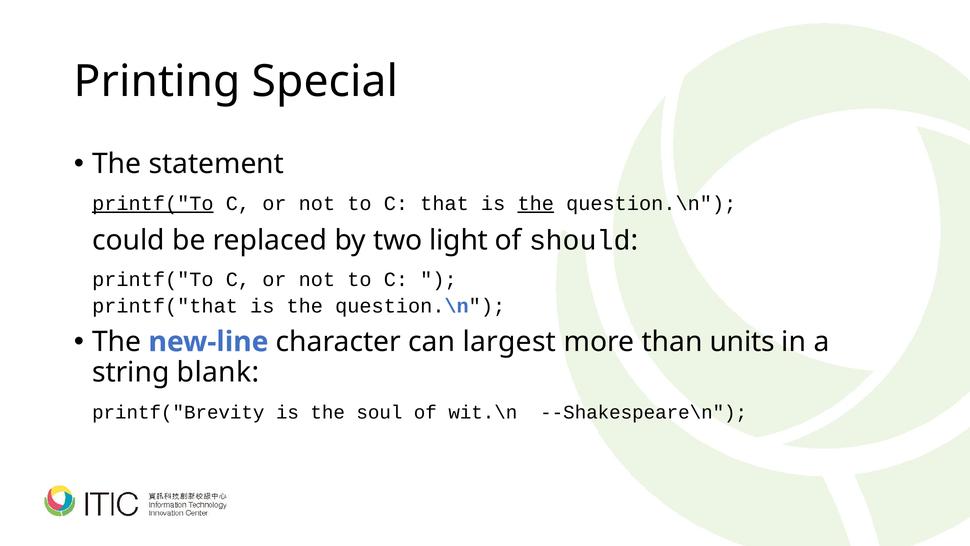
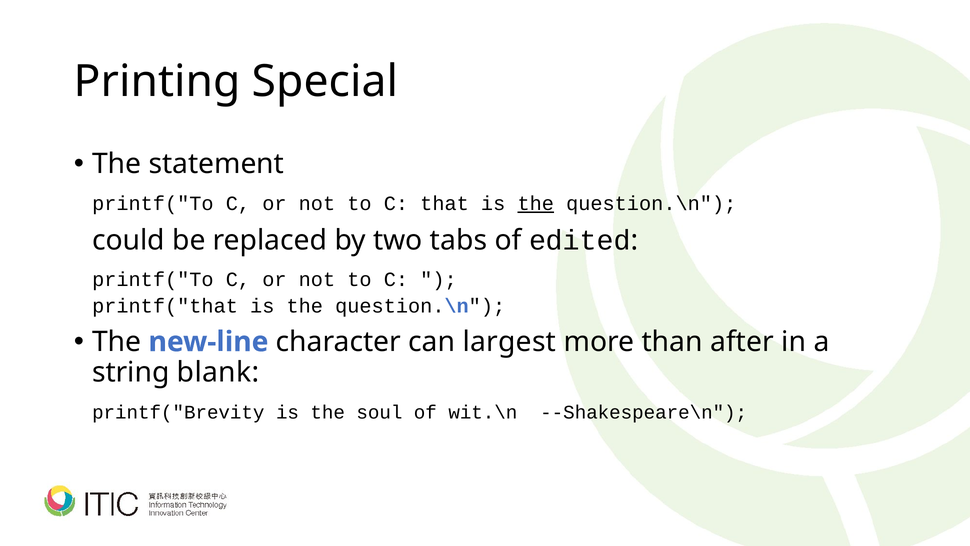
printf("To underline: present -> none (153, 203)
light: light -> tabs (459, 240)
should: should -> edited (580, 240)
units: units -> after (742, 342)
